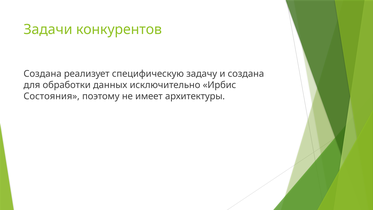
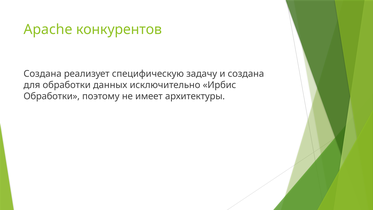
Задачи: Задачи -> Apache (48, 29)
Состояния: Состояния -> Обработки (52, 96)
